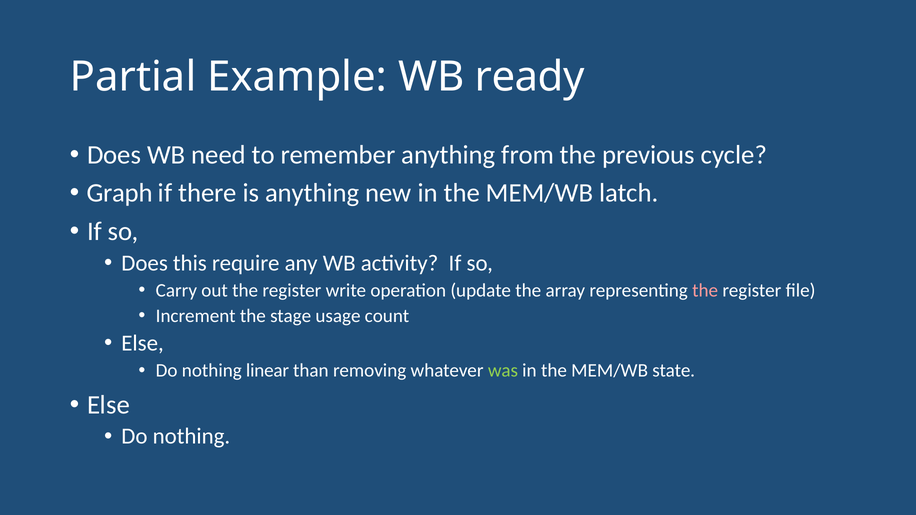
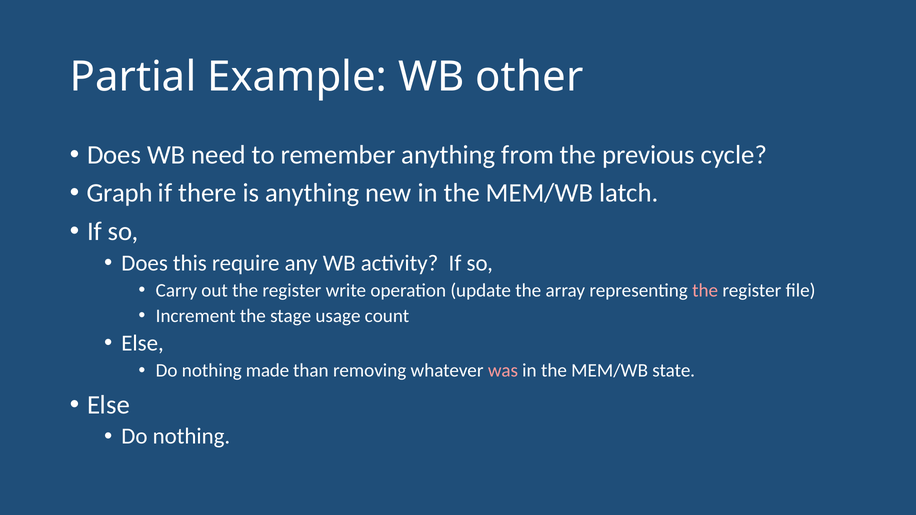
ready: ready -> other (529, 77)
linear: linear -> made (268, 371)
was colour: light green -> pink (503, 371)
